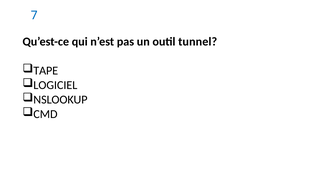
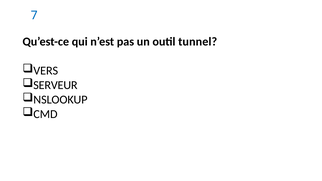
TAPE: TAPE -> VERS (46, 71)
LOGICIEL: LOGICIEL -> SERVEUR (55, 85)
